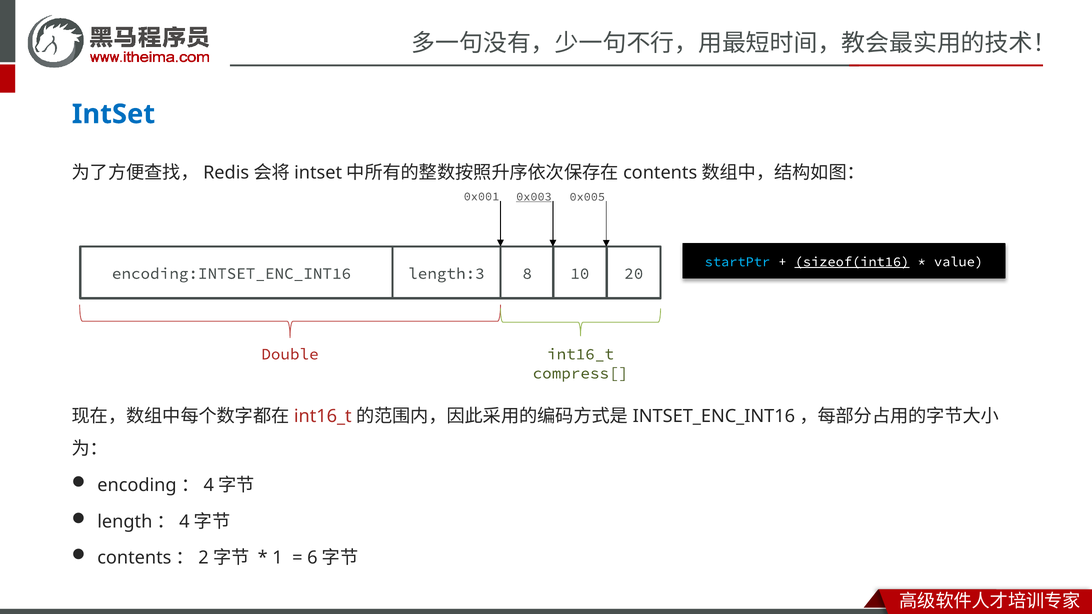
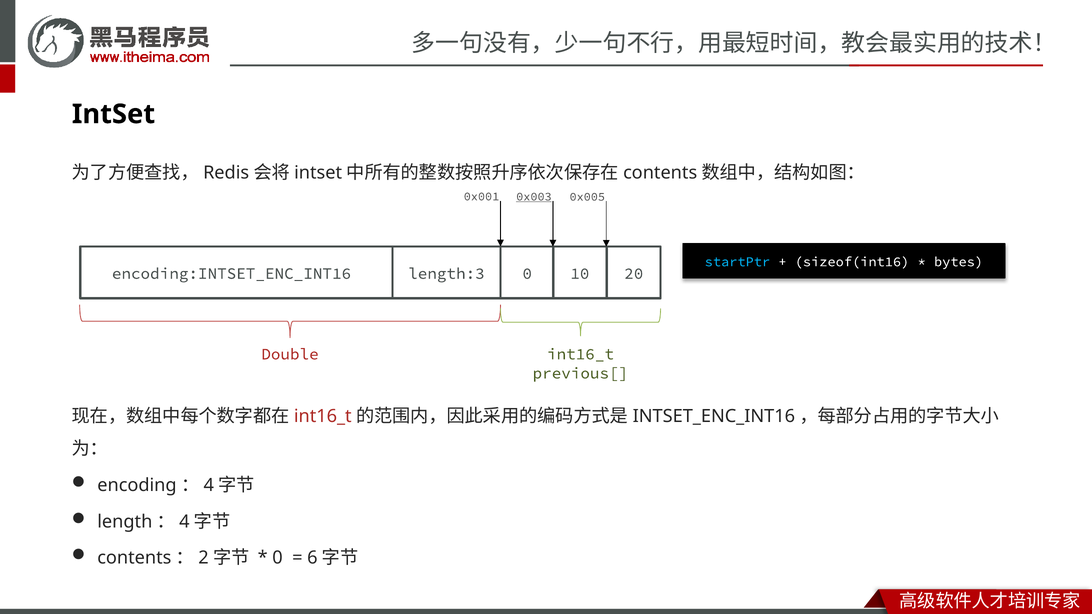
IntSet colour: blue -> black (113, 114)
sizeof(int16 underline: present -> none (852, 262)
value: value -> bytes (959, 262)
length:3 8: 8 -> 0 (527, 274)
compress[: compress[ -> previous[ (580, 373)
1: 1 -> 0 (277, 558)
